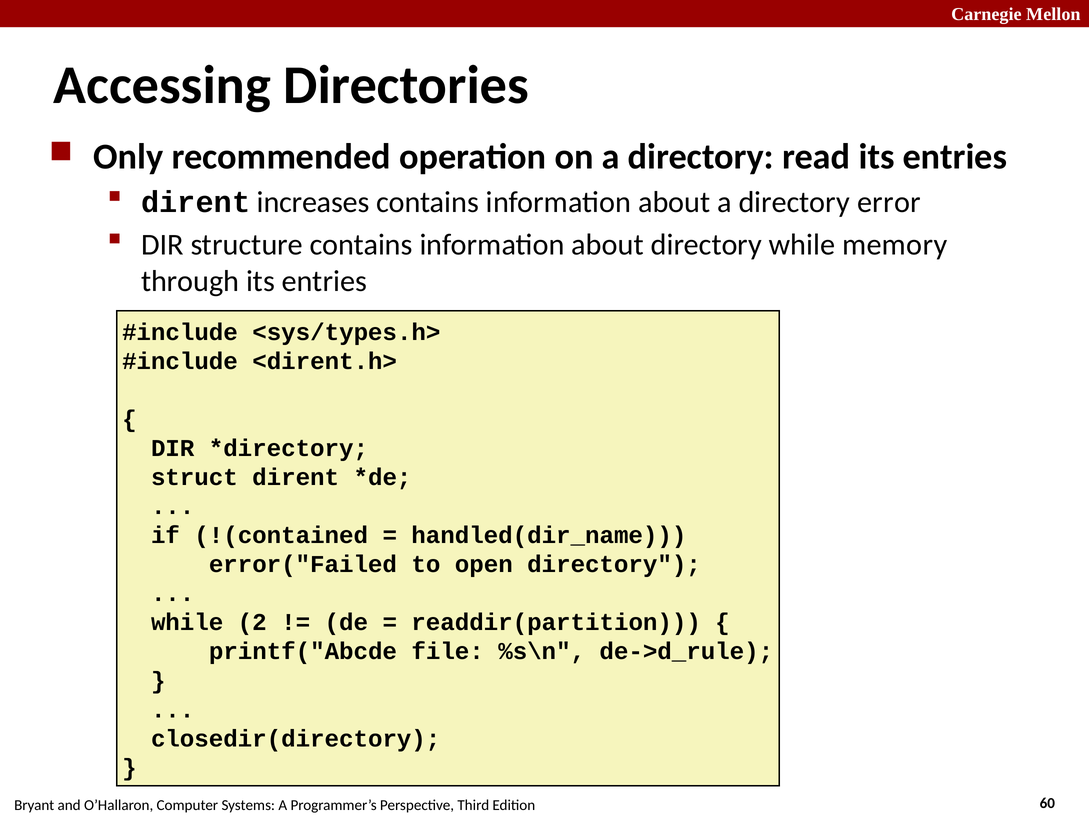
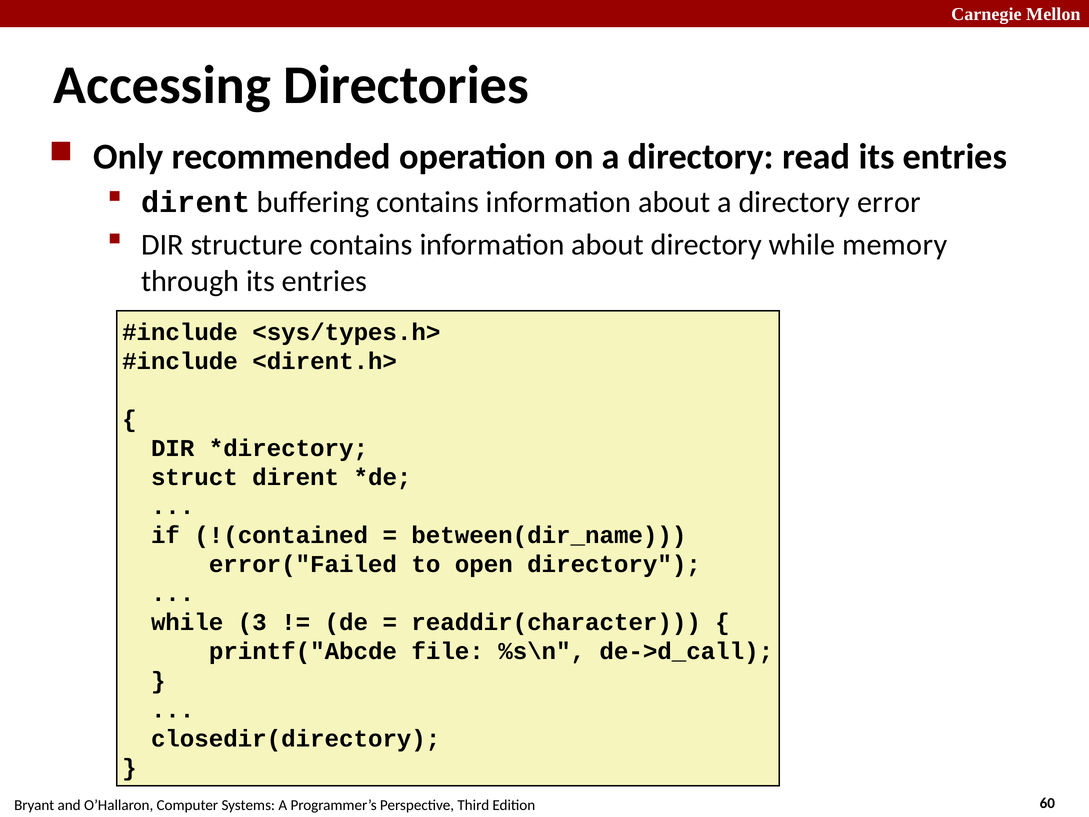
increases: increases -> buffering (313, 202)
handled(dir_name: handled(dir_name -> between(dir_name (549, 535)
2: 2 -> 3 (252, 622)
readdir(partition: readdir(partition -> readdir(character (556, 622)
de->d_rule: de->d_rule -> de->d_call (686, 651)
